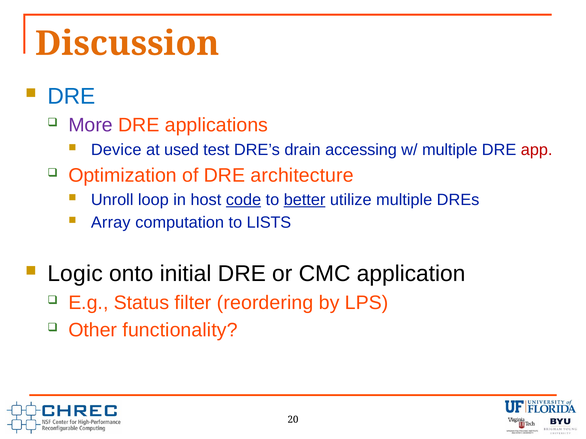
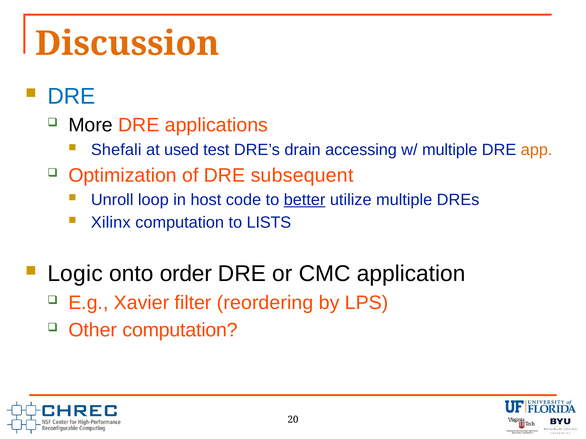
More colour: purple -> black (91, 125)
Device: Device -> Shefali (116, 150)
app colour: red -> orange (537, 150)
architecture: architecture -> subsequent (302, 176)
code underline: present -> none (243, 200)
Array: Array -> Xilinx (111, 223)
initial: initial -> order (186, 274)
Status: Status -> Xavier (142, 303)
Other functionality: functionality -> computation (180, 331)
